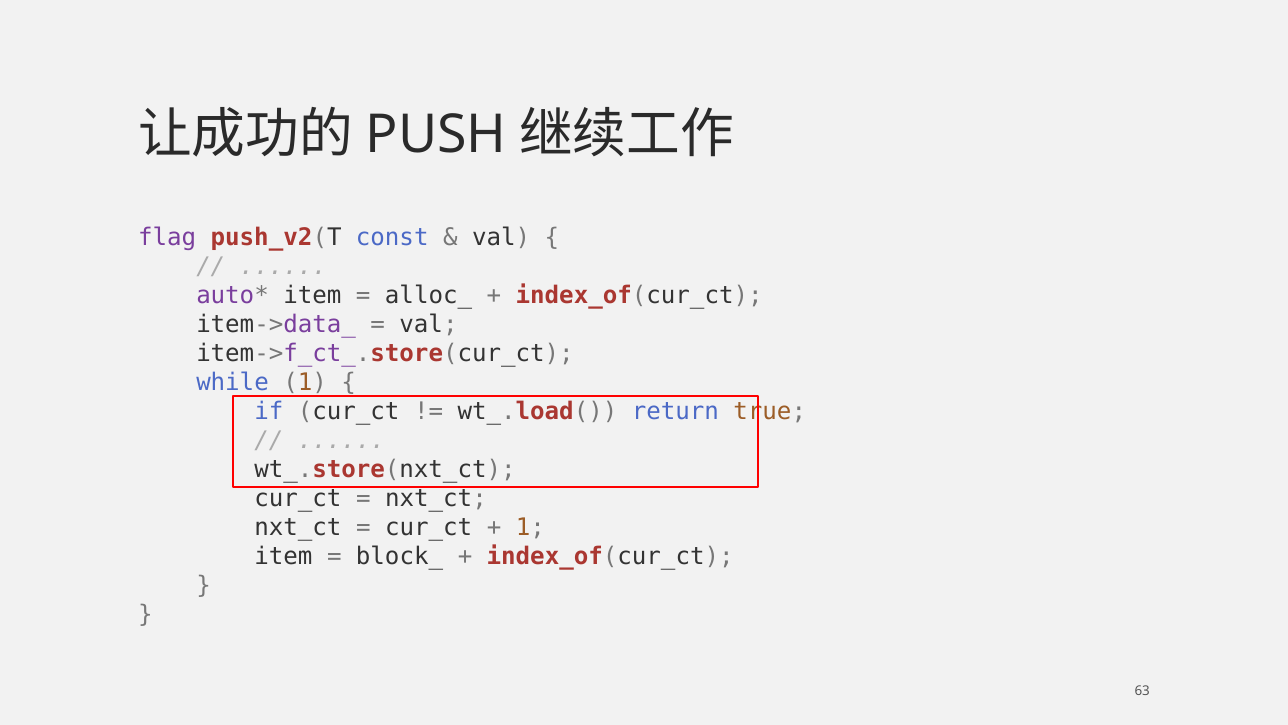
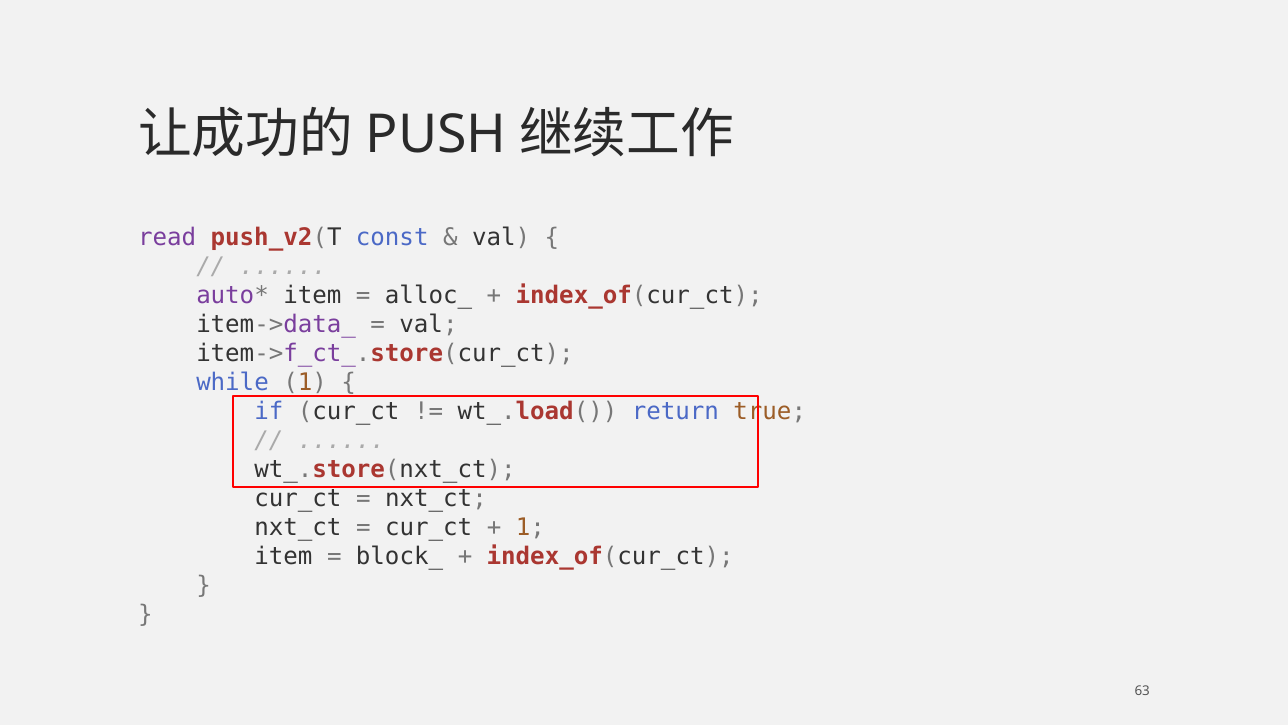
flag: flag -> read (167, 238)
